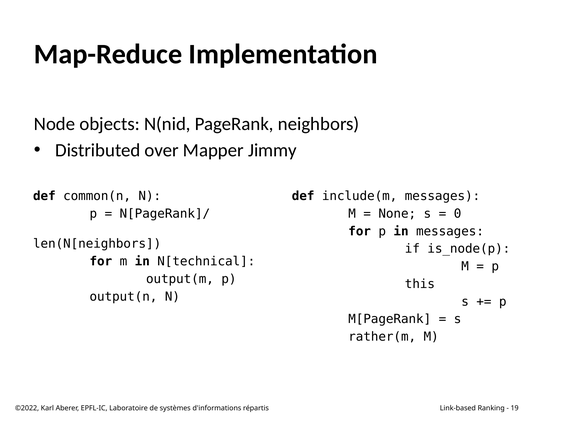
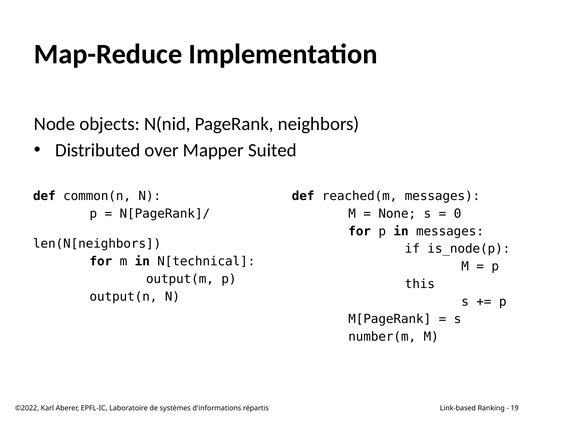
Jimmy: Jimmy -> Suited (272, 150)
include(m: include(m -> reached(m (360, 196)
rather(m: rather(m -> number(m (382, 337)
